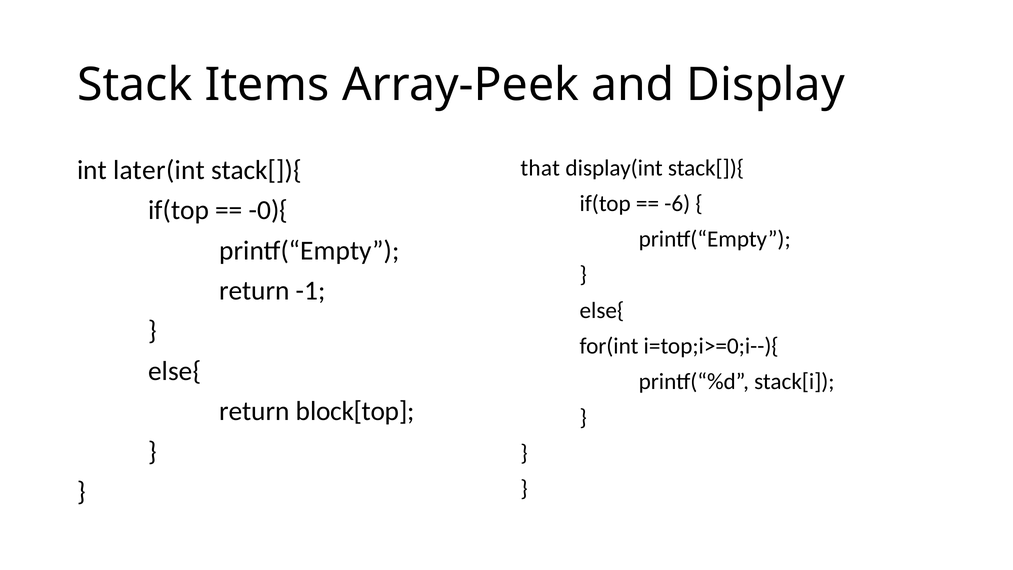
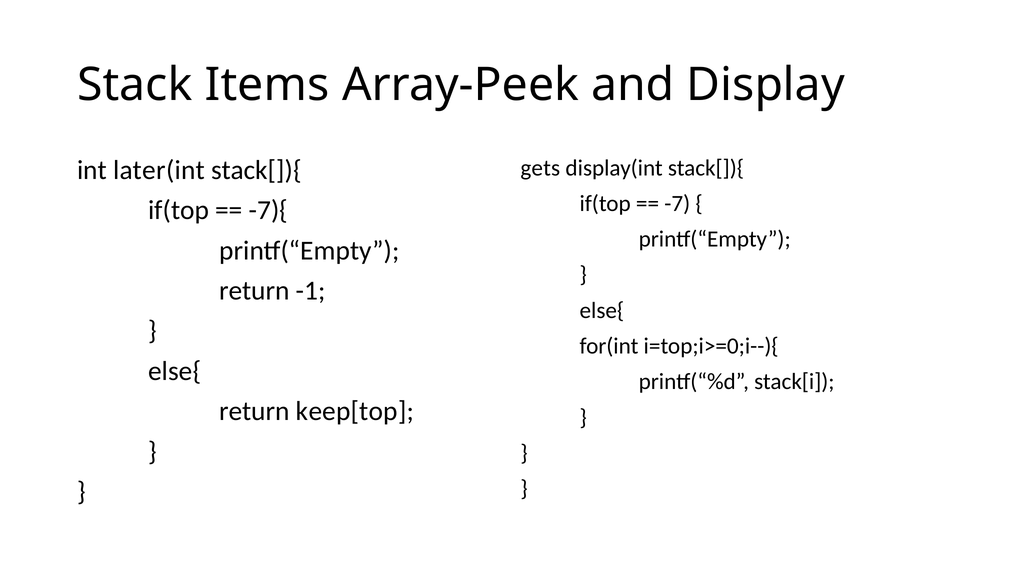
that: that -> gets (540, 168)
-6: -6 -> -7 (677, 203)
-0){: -0){ -> -7){ (268, 210)
block[top: block[top -> keep[top (355, 411)
